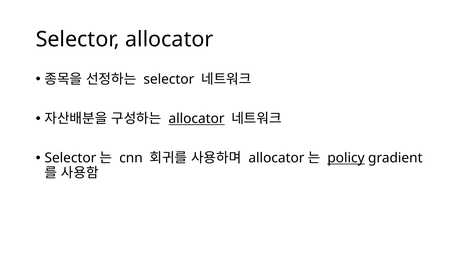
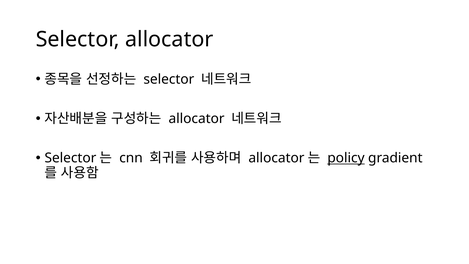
allocator underline: present -> none (197, 119)
